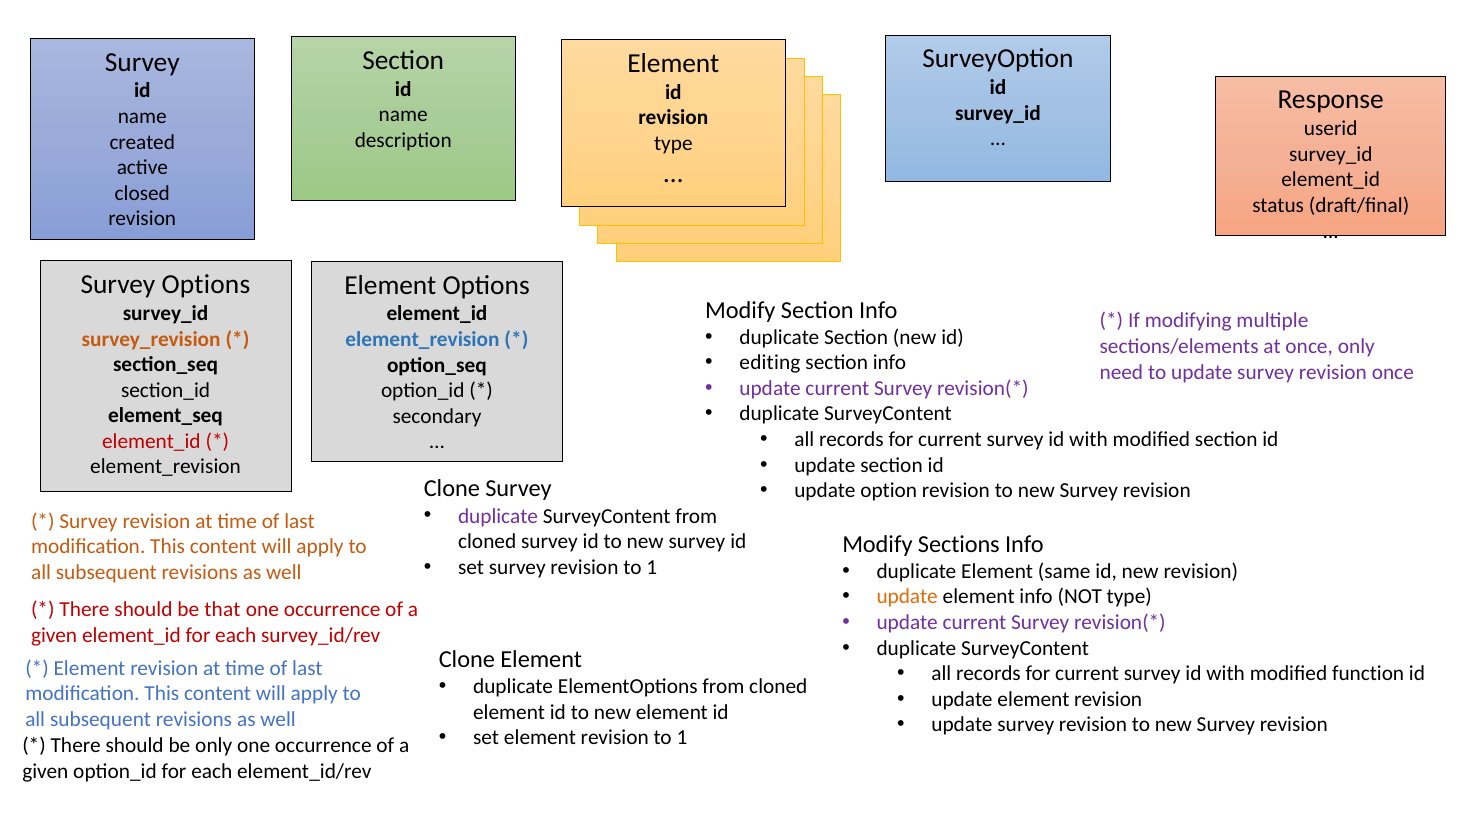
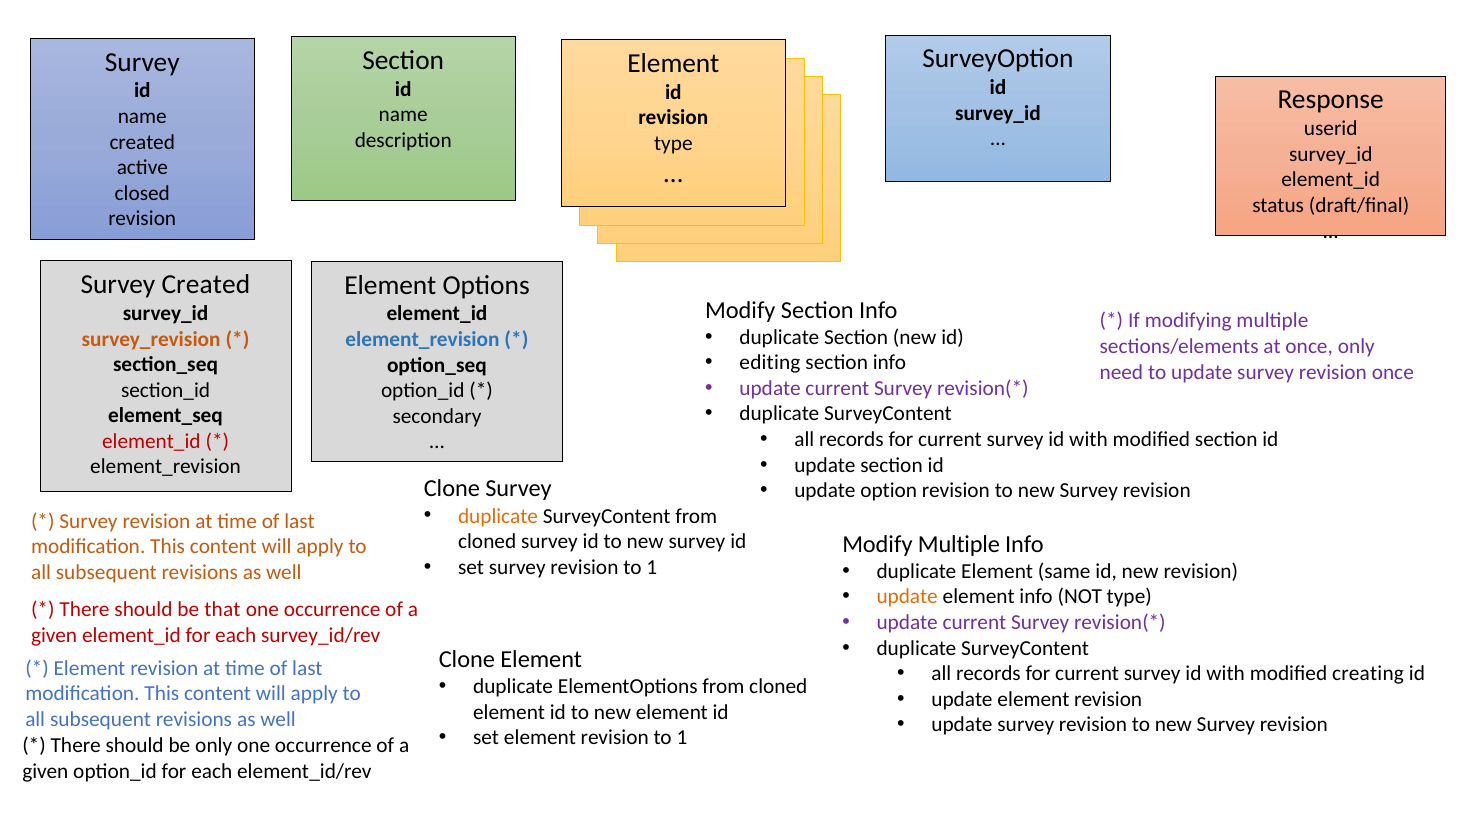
Survey Options: Options -> Created (206, 285)
duplicate colour: purple -> orange (498, 516)
Modify Sections: Sections -> Multiple (959, 544)
function: function -> creating (1368, 674)
